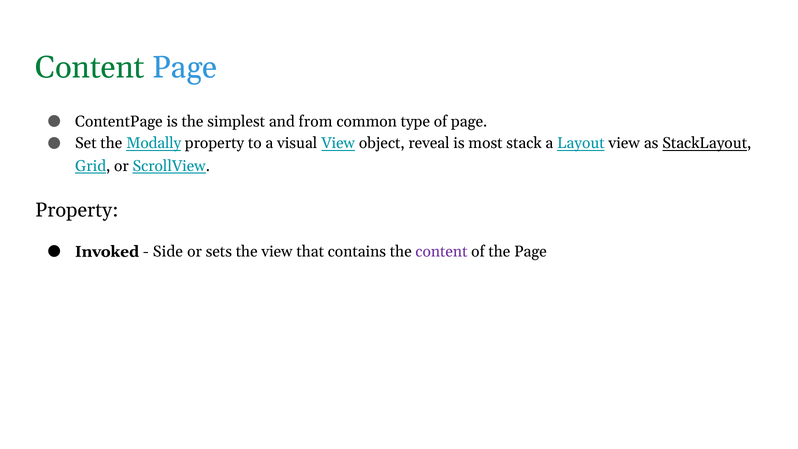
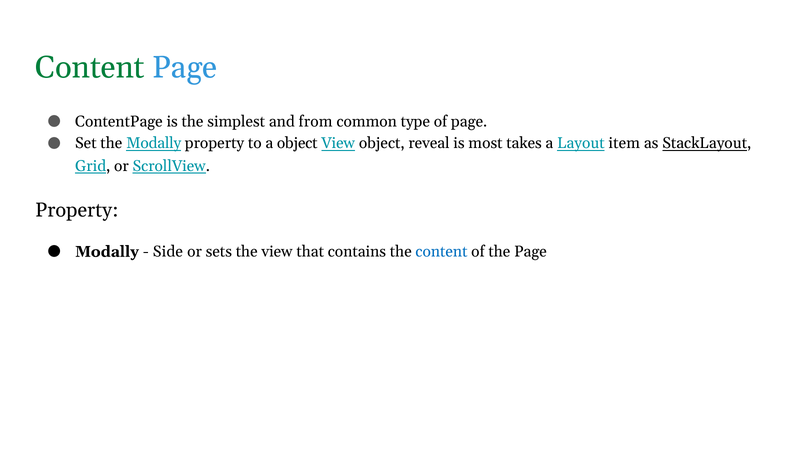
a visual: visual -> object (297, 143)
stack: stack -> takes (524, 143)
Layout view: view -> item (624, 143)
Invoked: Invoked -> Modally (107, 252)
content colour: purple -> blue (441, 252)
